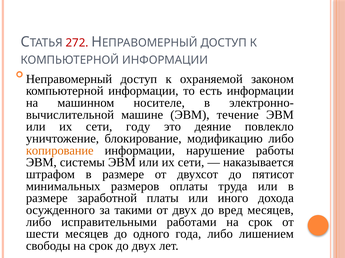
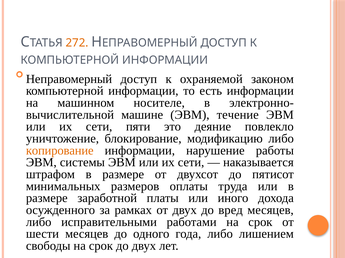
272 colour: red -> orange (77, 43)
году: году -> пяти (138, 127)
такими: такими -> рамках (133, 211)
